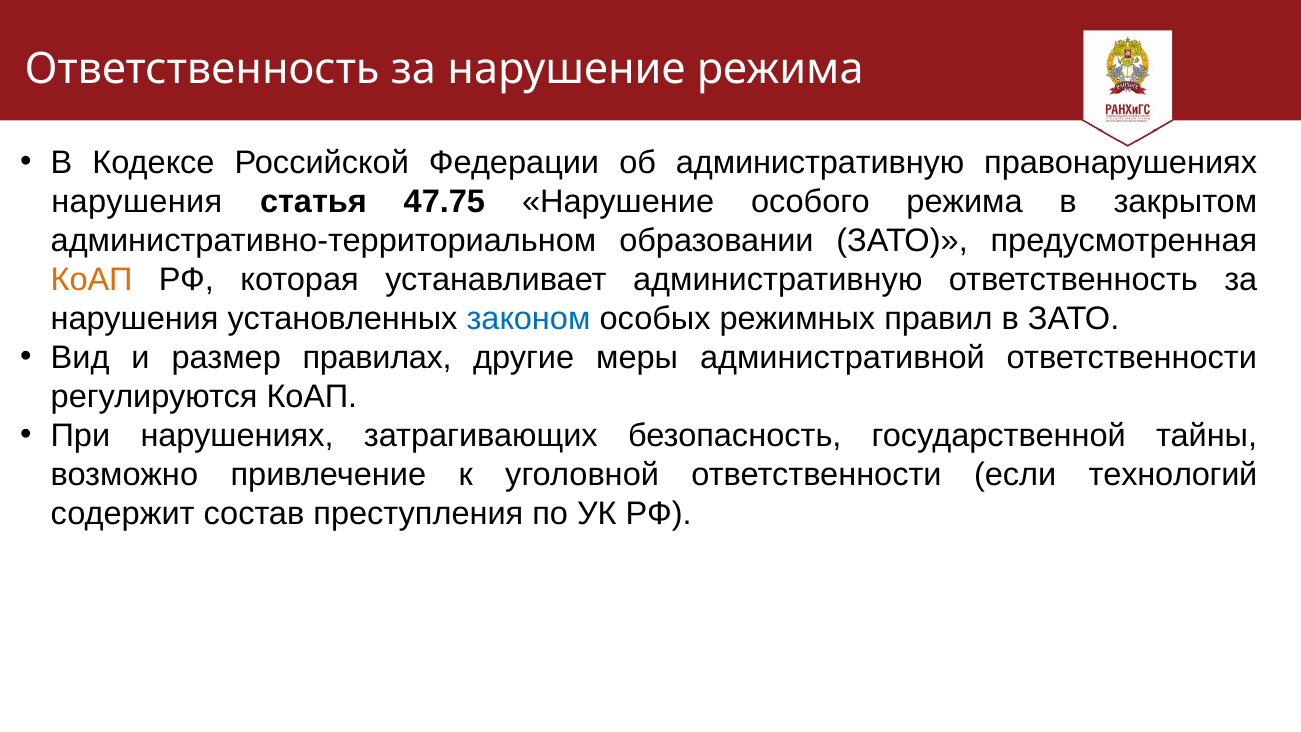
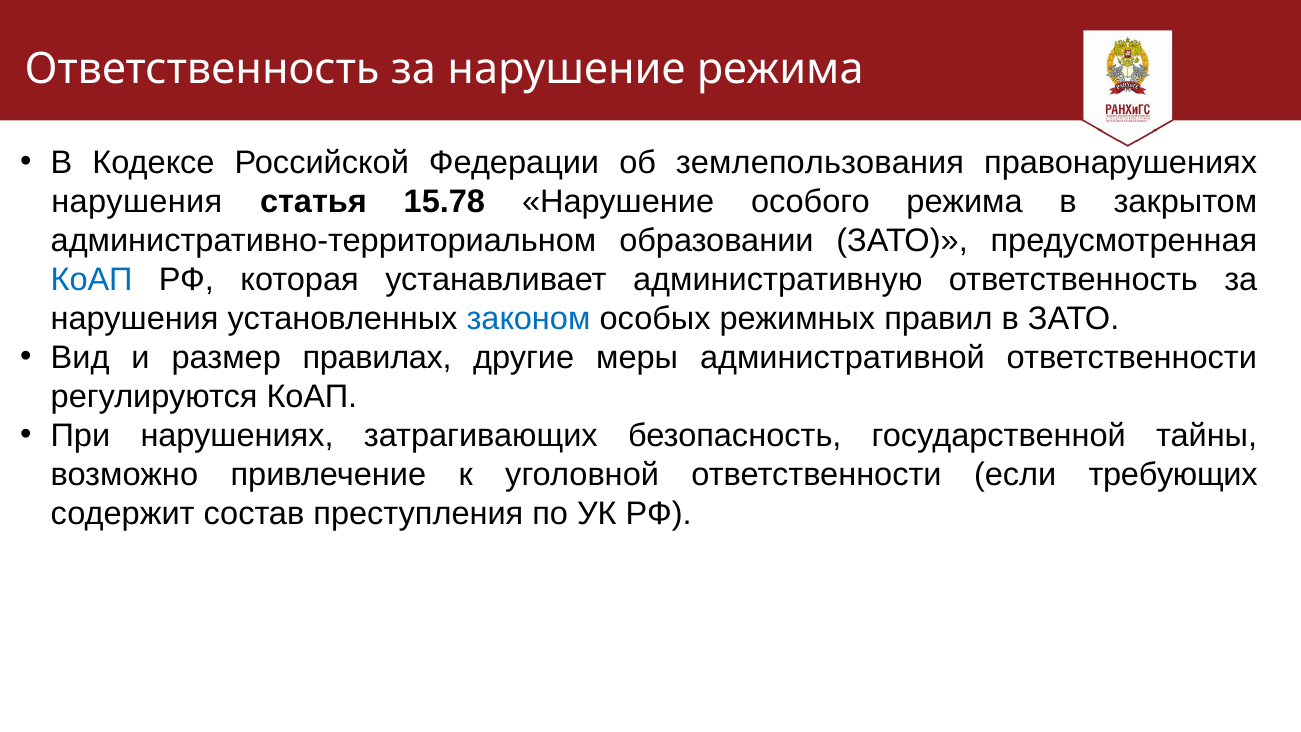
об административную: административную -> землепользования (820, 162)
47.75: 47.75 -> 15.78 (444, 202)
КоАП colour: orange -> blue (92, 280)
технологий: технологий -> требующих (1173, 475)
